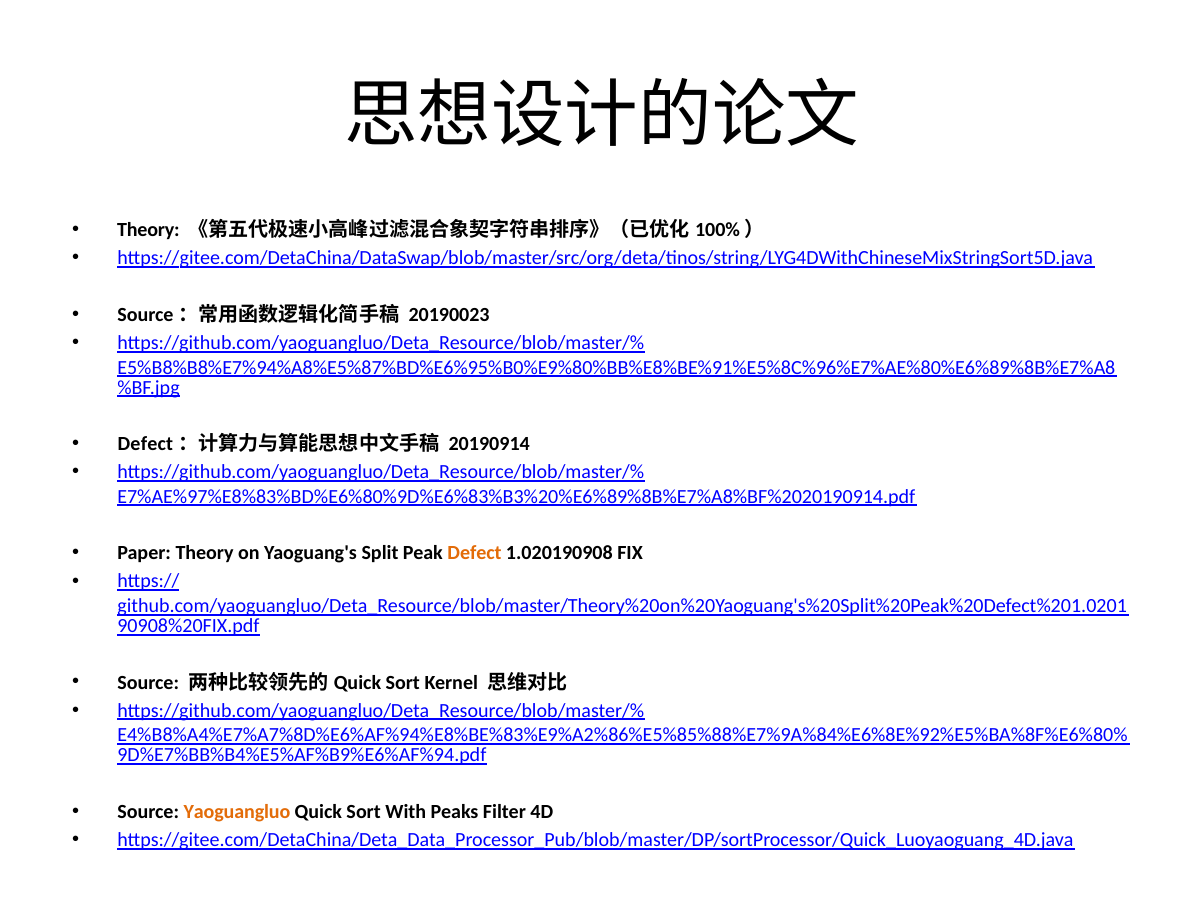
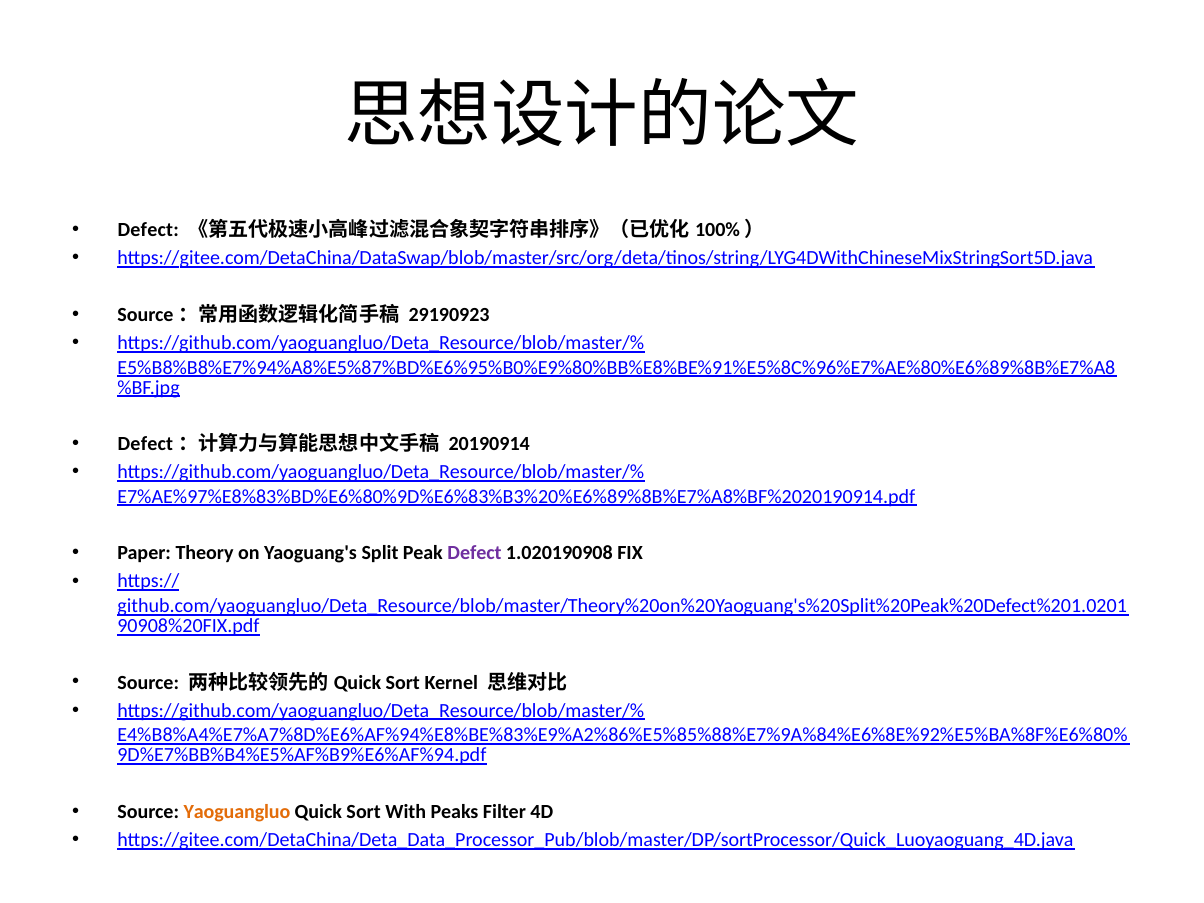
Theory: Theory -> Defect (148, 230)
20190023: 20190023 -> 29190923 (449, 315)
Defect colour: orange -> purple (475, 553)
